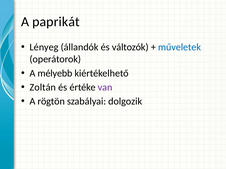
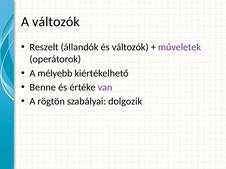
A paprikát: paprikát -> változók (56, 22)
Lényeg: Lényeg -> Reszelt (44, 47)
műveletek colour: blue -> purple (180, 47)
Zoltán: Zoltán -> Benne (43, 88)
